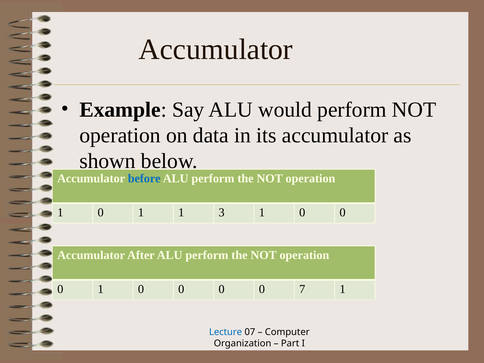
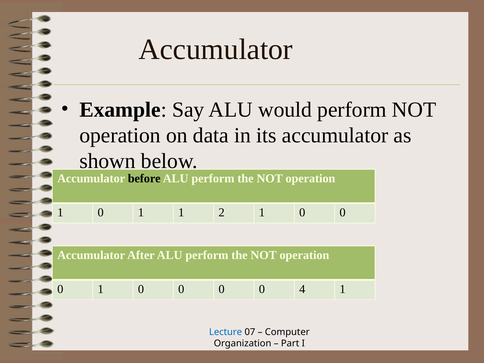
before colour: blue -> black (144, 179)
3: 3 -> 2 (222, 212)
7: 7 -> 4 (302, 289)
